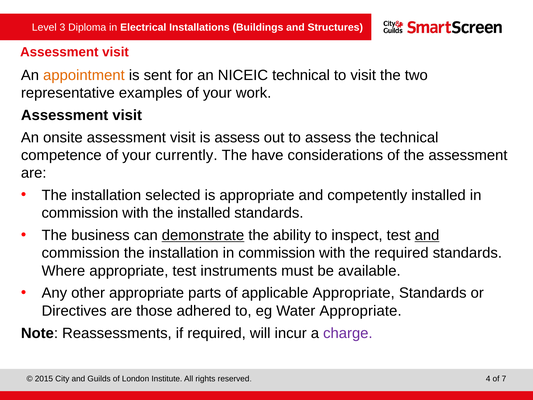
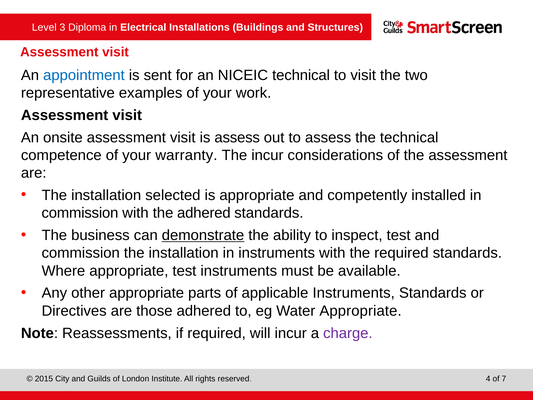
appointment colour: orange -> blue (84, 75)
currently: currently -> warranty (186, 155)
The have: have -> incur (267, 155)
the installed: installed -> adhered (204, 213)
and underline: present -> none (427, 235)
installation in commission: commission -> instruments (277, 253)
applicable Appropriate: Appropriate -> Instruments (354, 293)
